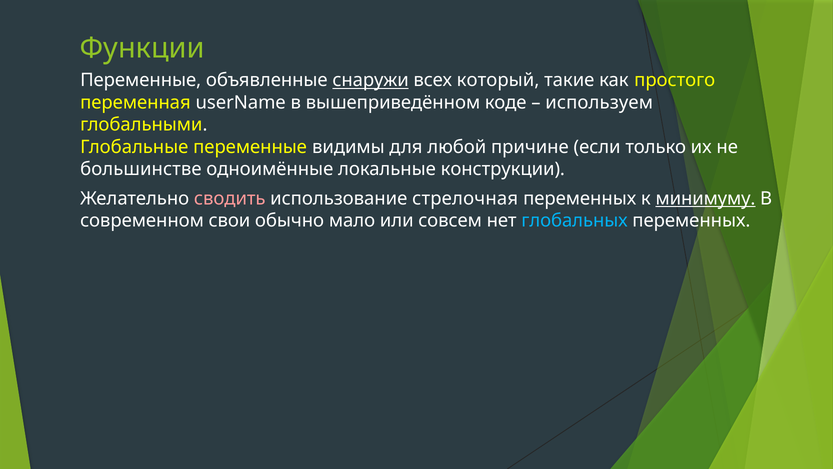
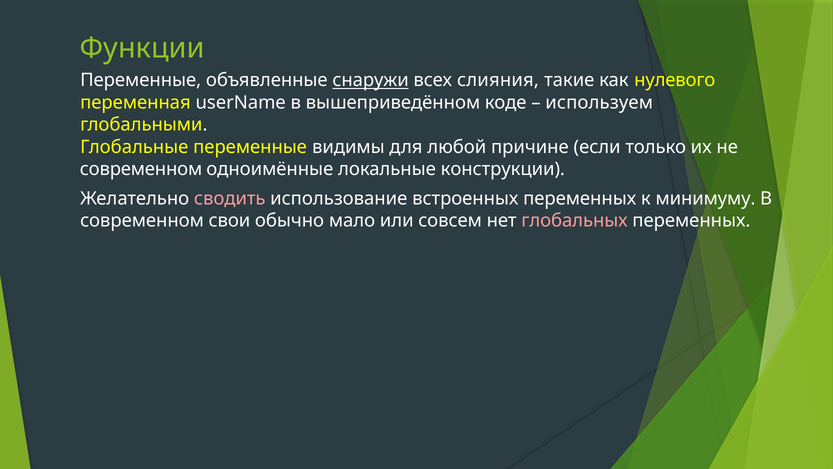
который: который -> слияния (498, 80)
простого: простого -> нулевого (675, 80)
большинстве: большинстве -> современном (141, 169)
стрелочная: стрелочная -> встроенных (465, 198)
минимуму underline: present -> none (705, 198)
глобальных colour: light blue -> pink (575, 220)
